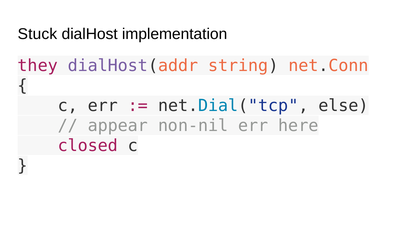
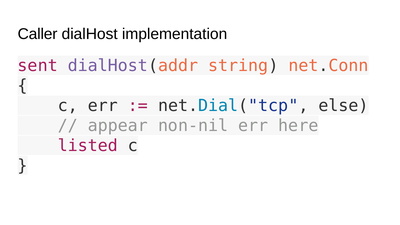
Stuck: Stuck -> Caller (38, 34)
they: they -> sent (38, 66)
closed: closed -> listed (88, 146)
